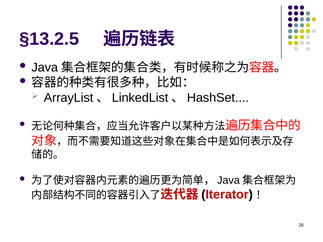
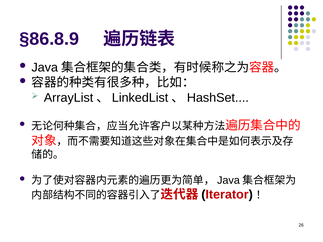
§13.2.5: §13.2.5 -> §86.8.9 (49, 39)
